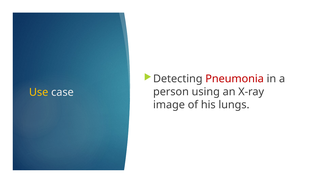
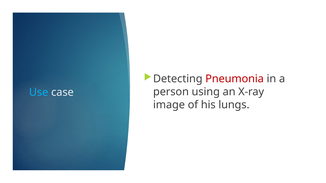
Use colour: yellow -> light blue (39, 92)
